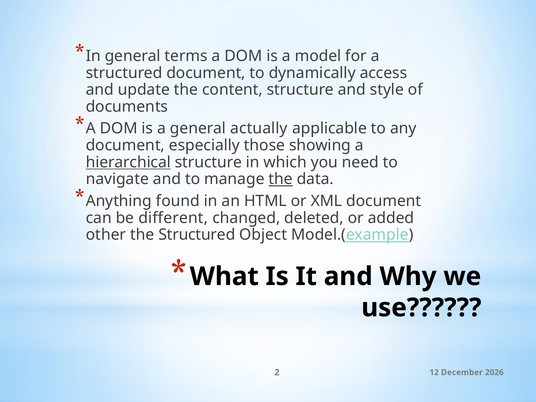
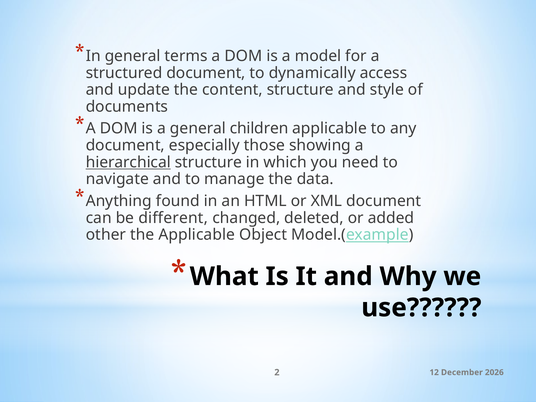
actually: actually -> children (259, 129)
the underline: present -> none (281, 179)
the Structured: Structured -> Applicable (197, 235)
